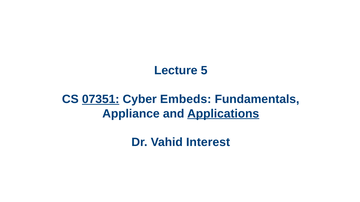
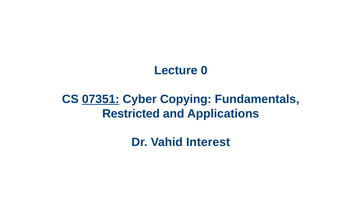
5: 5 -> 0 (204, 71)
Embeds: Embeds -> Copying (186, 99)
Appliance: Appliance -> Restricted (131, 114)
Applications underline: present -> none (223, 114)
